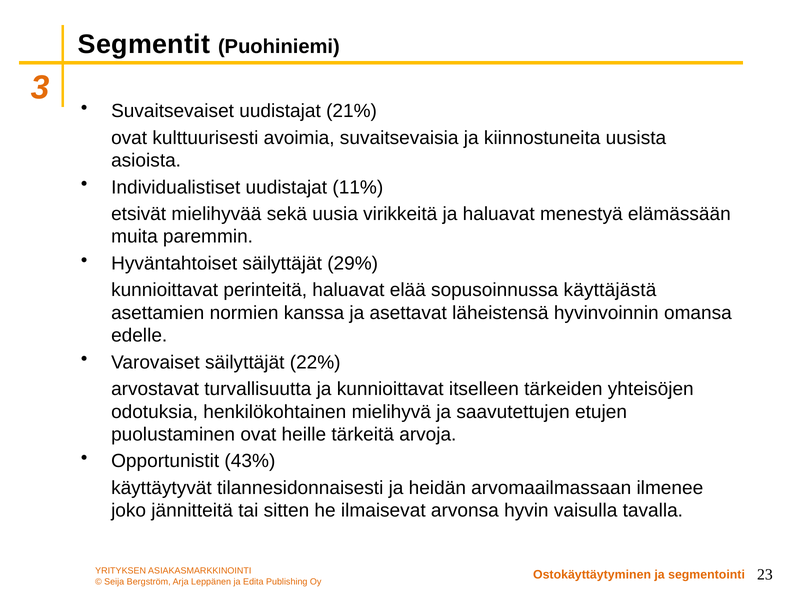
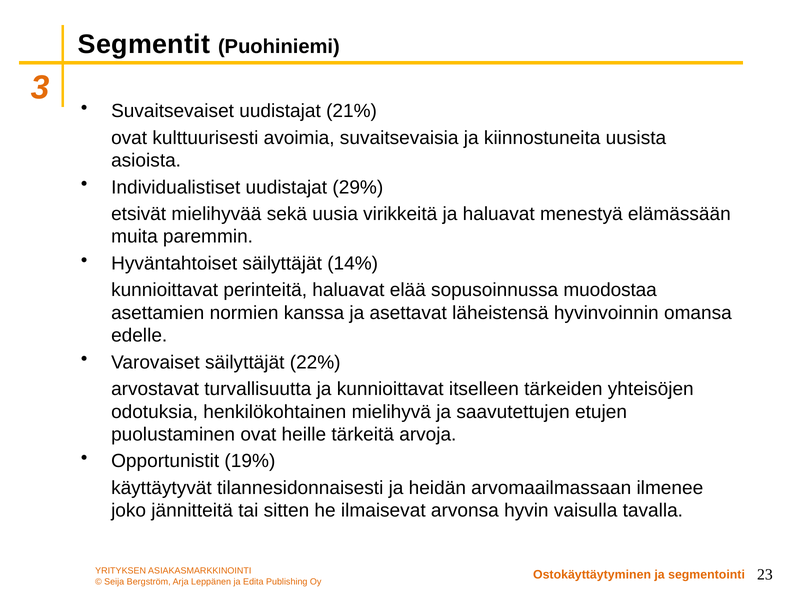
11%: 11% -> 29% (358, 187)
29%: 29% -> 14% (353, 264)
käyttäjästä: käyttäjästä -> muodostaa (610, 290)
43%: 43% -> 19% (250, 462)
